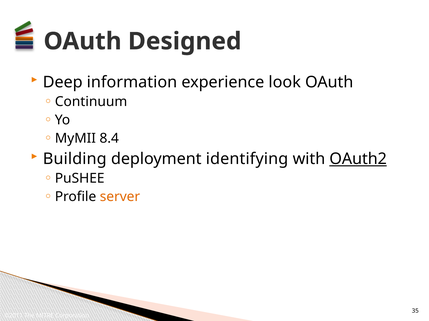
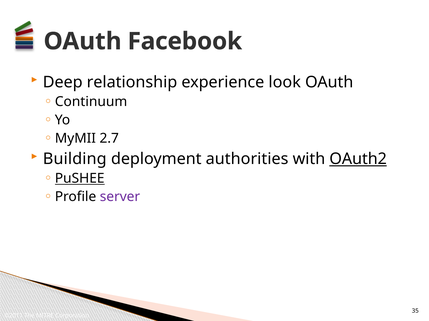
Designed: Designed -> Facebook (185, 41)
information: information -> relationship (132, 82)
8.4: 8.4 -> 2.7 (109, 139)
identifying: identifying -> authorities (247, 159)
PuSHEE underline: none -> present (80, 179)
server colour: orange -> purple (120, 197)
